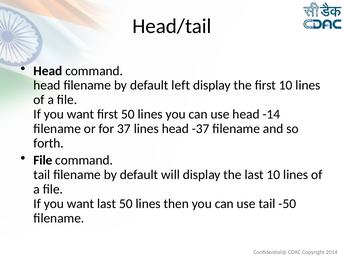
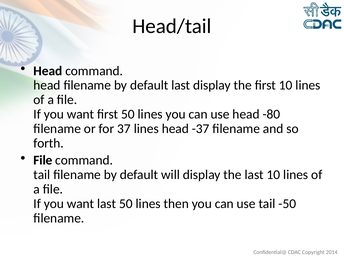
default left: left -> last (181, 85)
-14: -14 -> -80 (271, 114)
